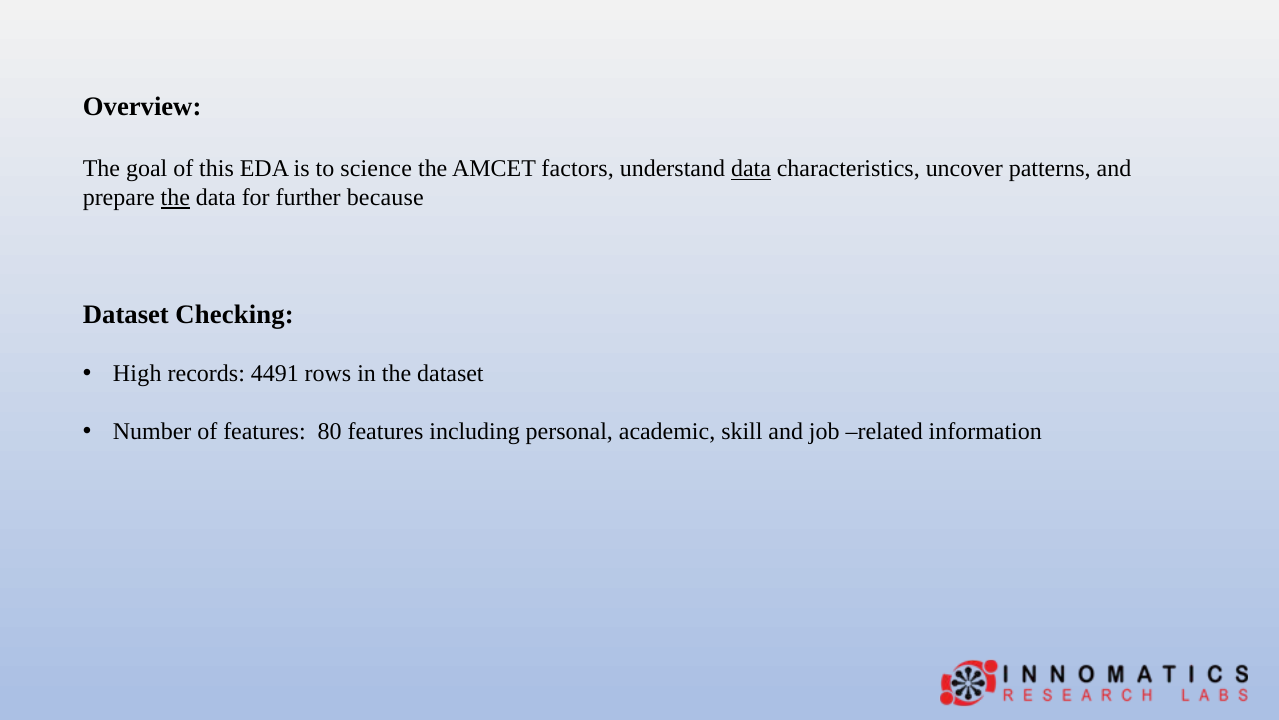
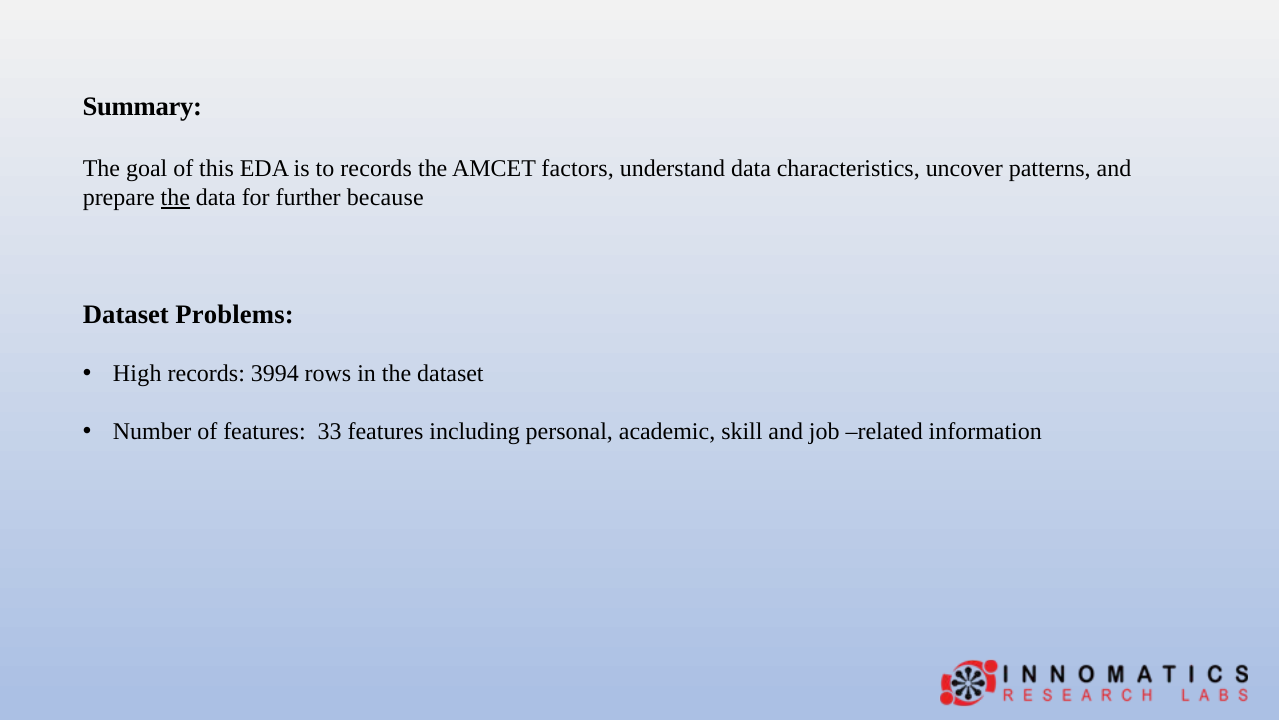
Overview: Overview -> Summary (142, 107)
to science: science -> records (376, 169)
data underline: present -> none (751, 169)
Checking: Checking -> Problems (235, 315)
4491: 4491 -> 3994 (275, 373)
80: 80 -> 33 (330, 431)
